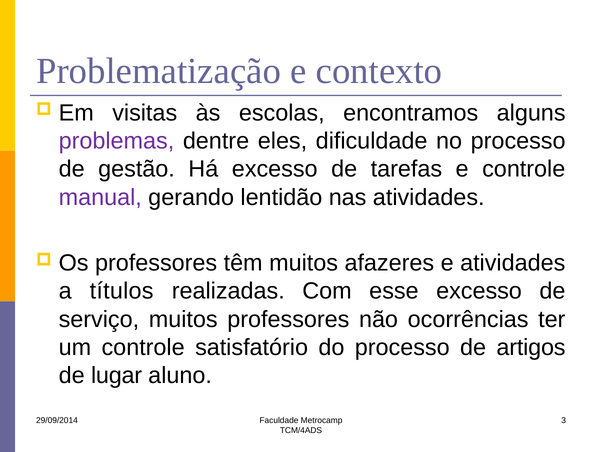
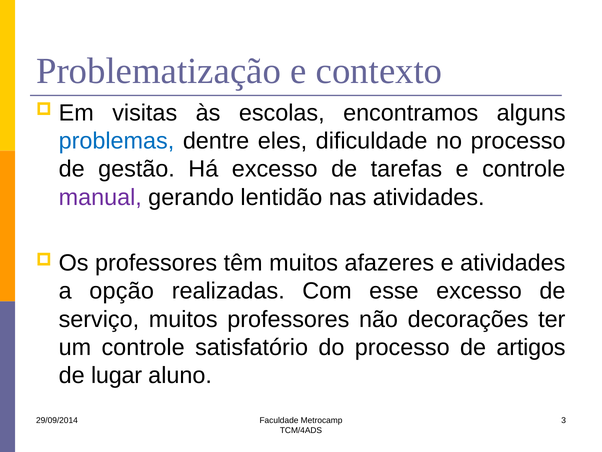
problemas colour: purple -> blue (116, 141)
títulos: títulos -> opção (122, 291)
ocorrências: ocorrências -> decorações (468, 319)
